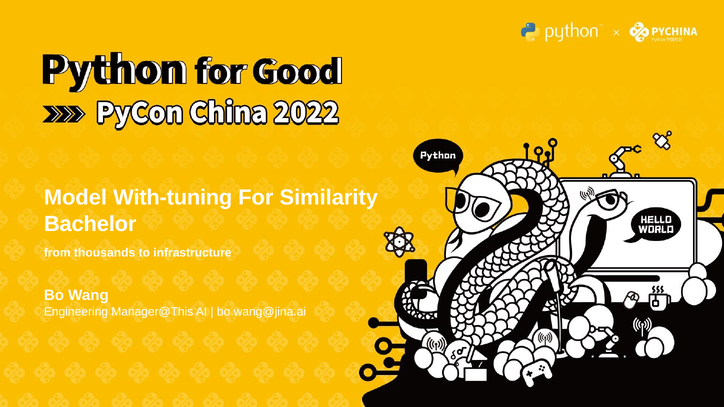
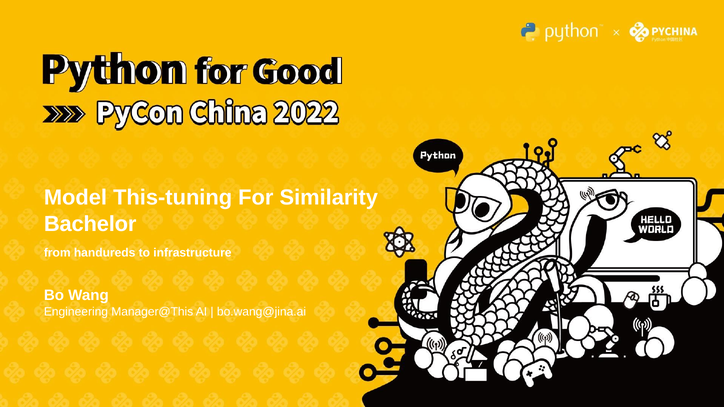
With-tuning: With-tuning -> This-tuning (173, 198)
thousands: thousands -> handureds (105, 253)
